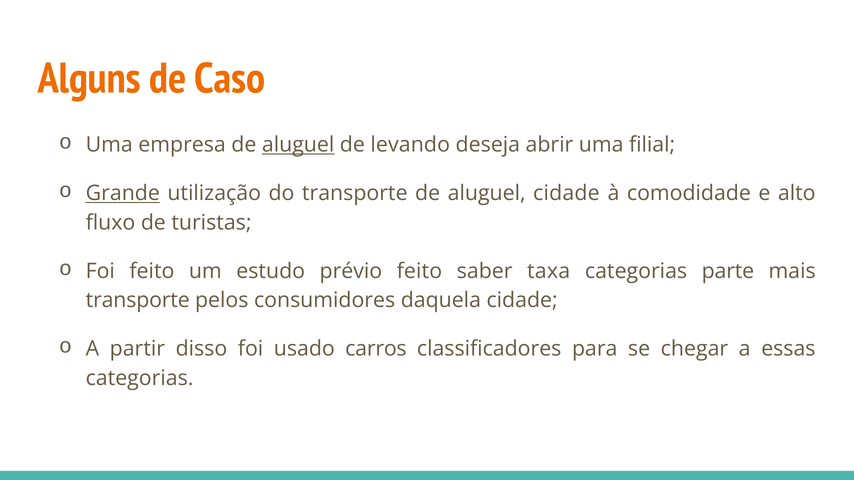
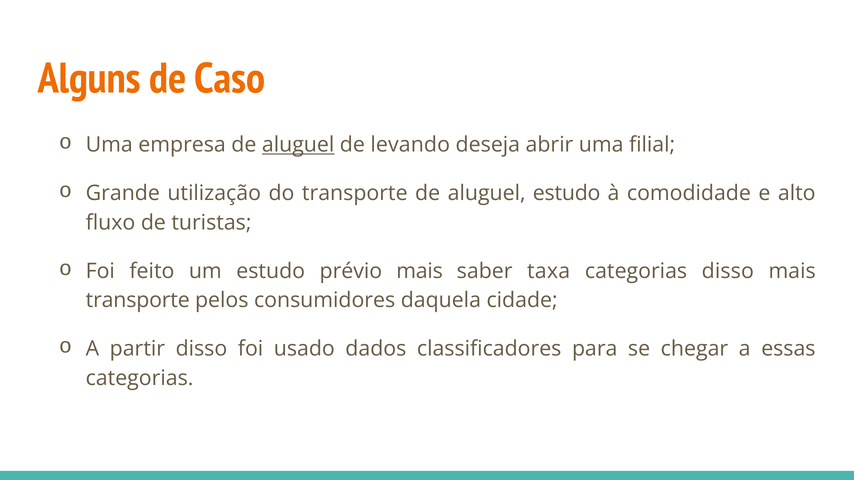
Grande underline: present -> none (123, 193)
aluguel cidade: cidade -> estudo (567, 193)
prévio feito: feito -> mais (420, 271)
categorias parte: parte -> disso (728, 271)
carros: carros -> dados (376, 349)
